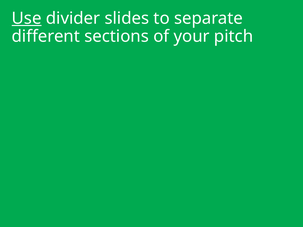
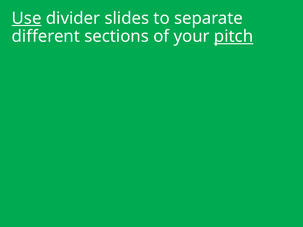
pitch underline: none -> present (234, 36)
